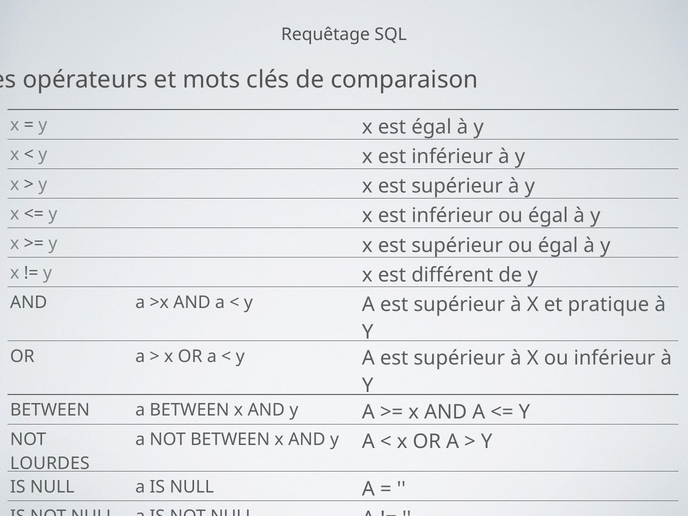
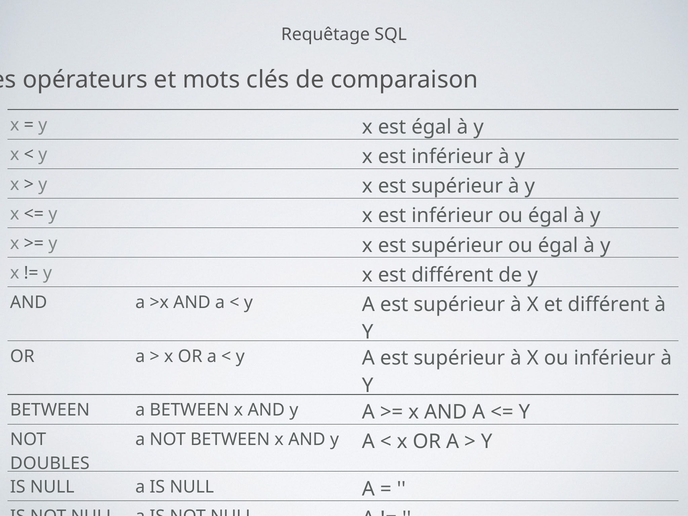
et pratique: pratique -> différent (609, 305)
LOURDES: LOURDES -> DOUBLES (50, 464)
